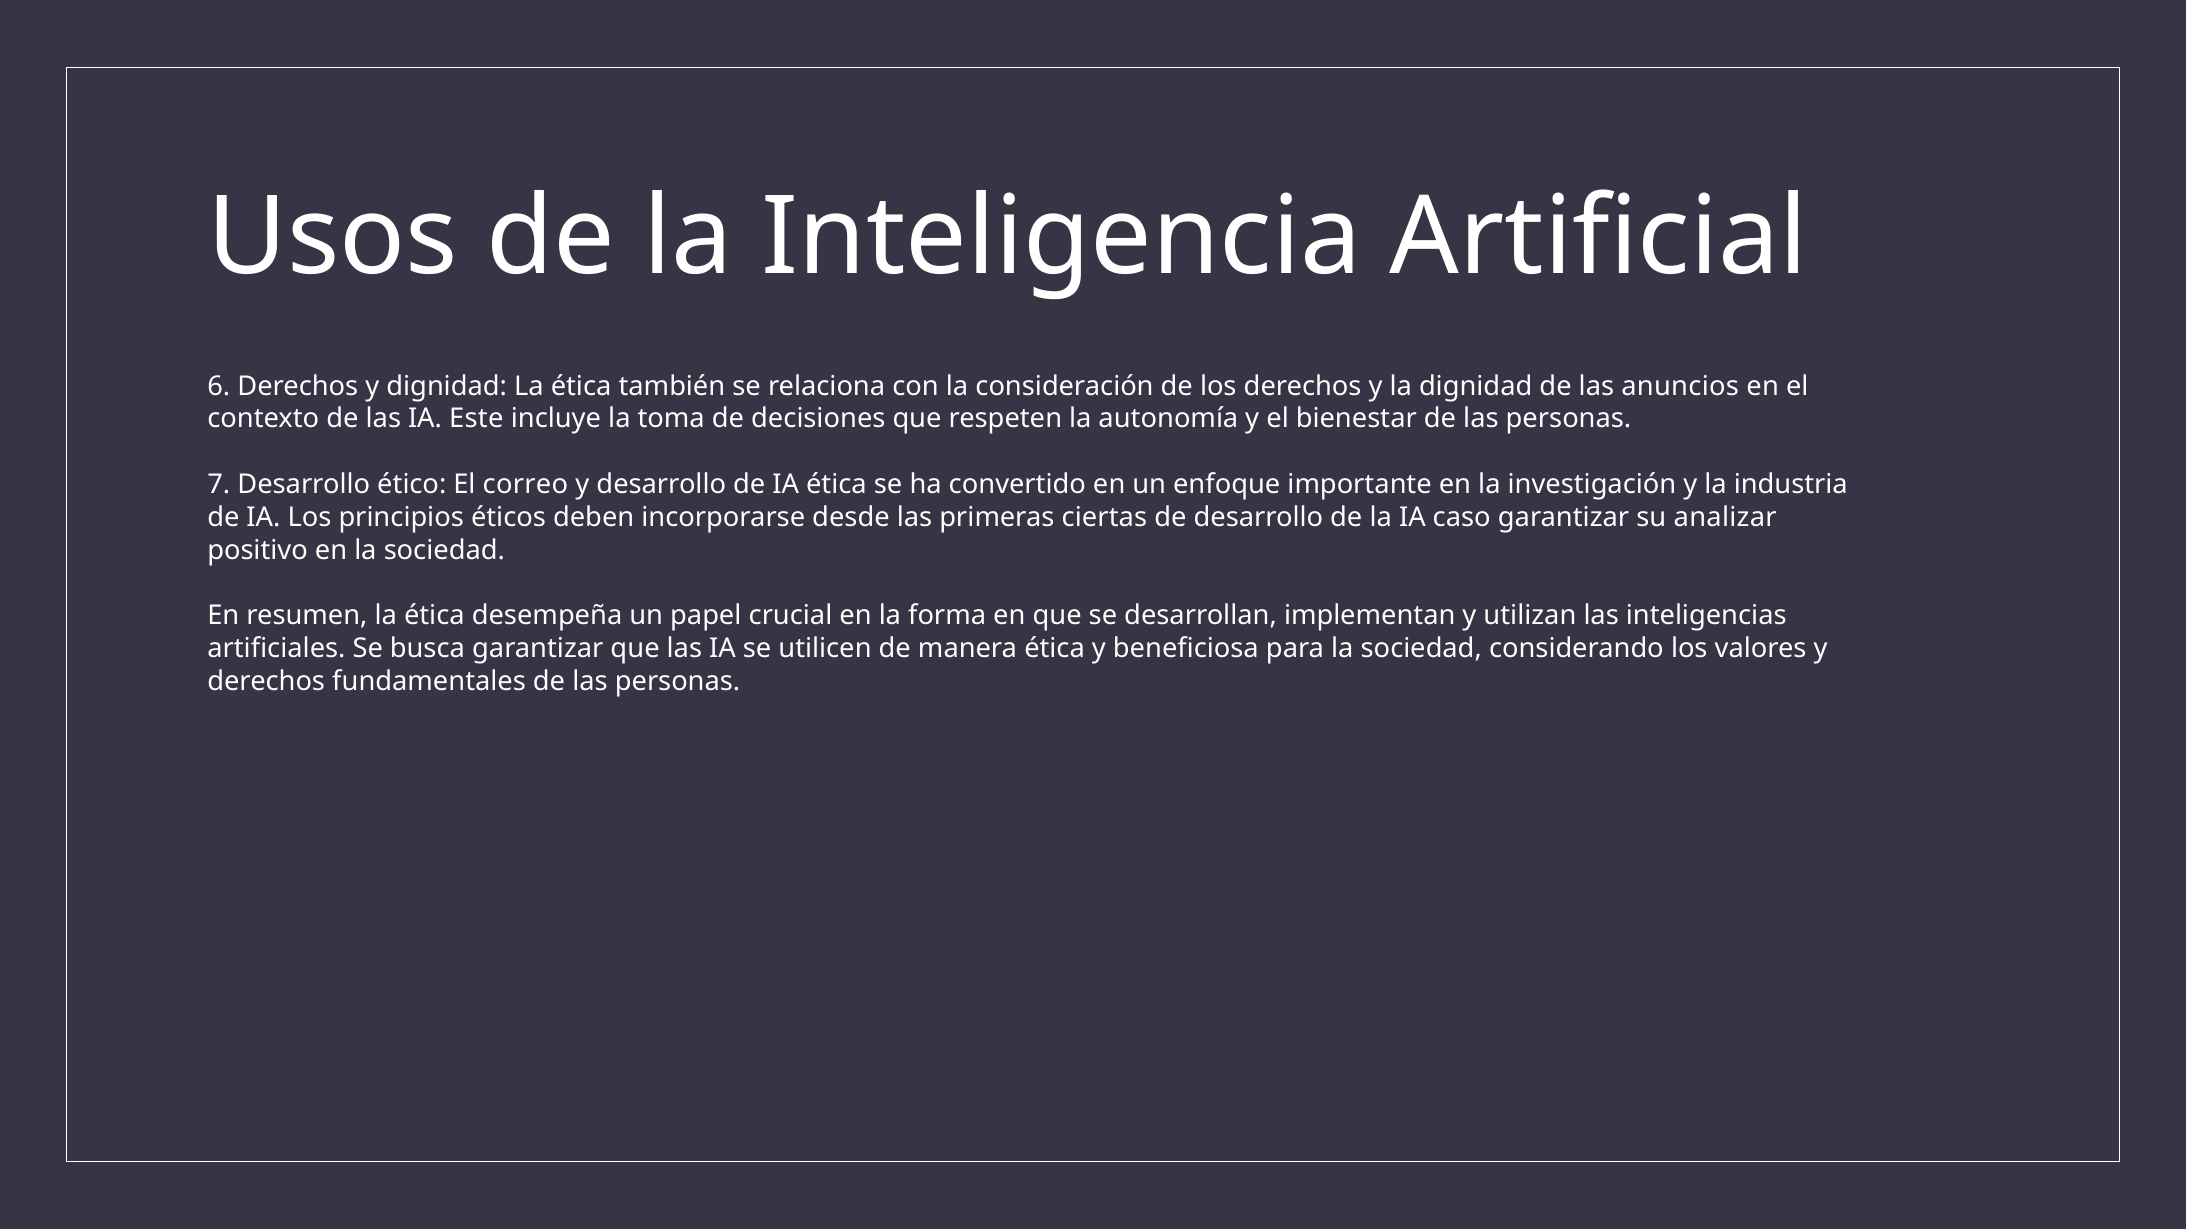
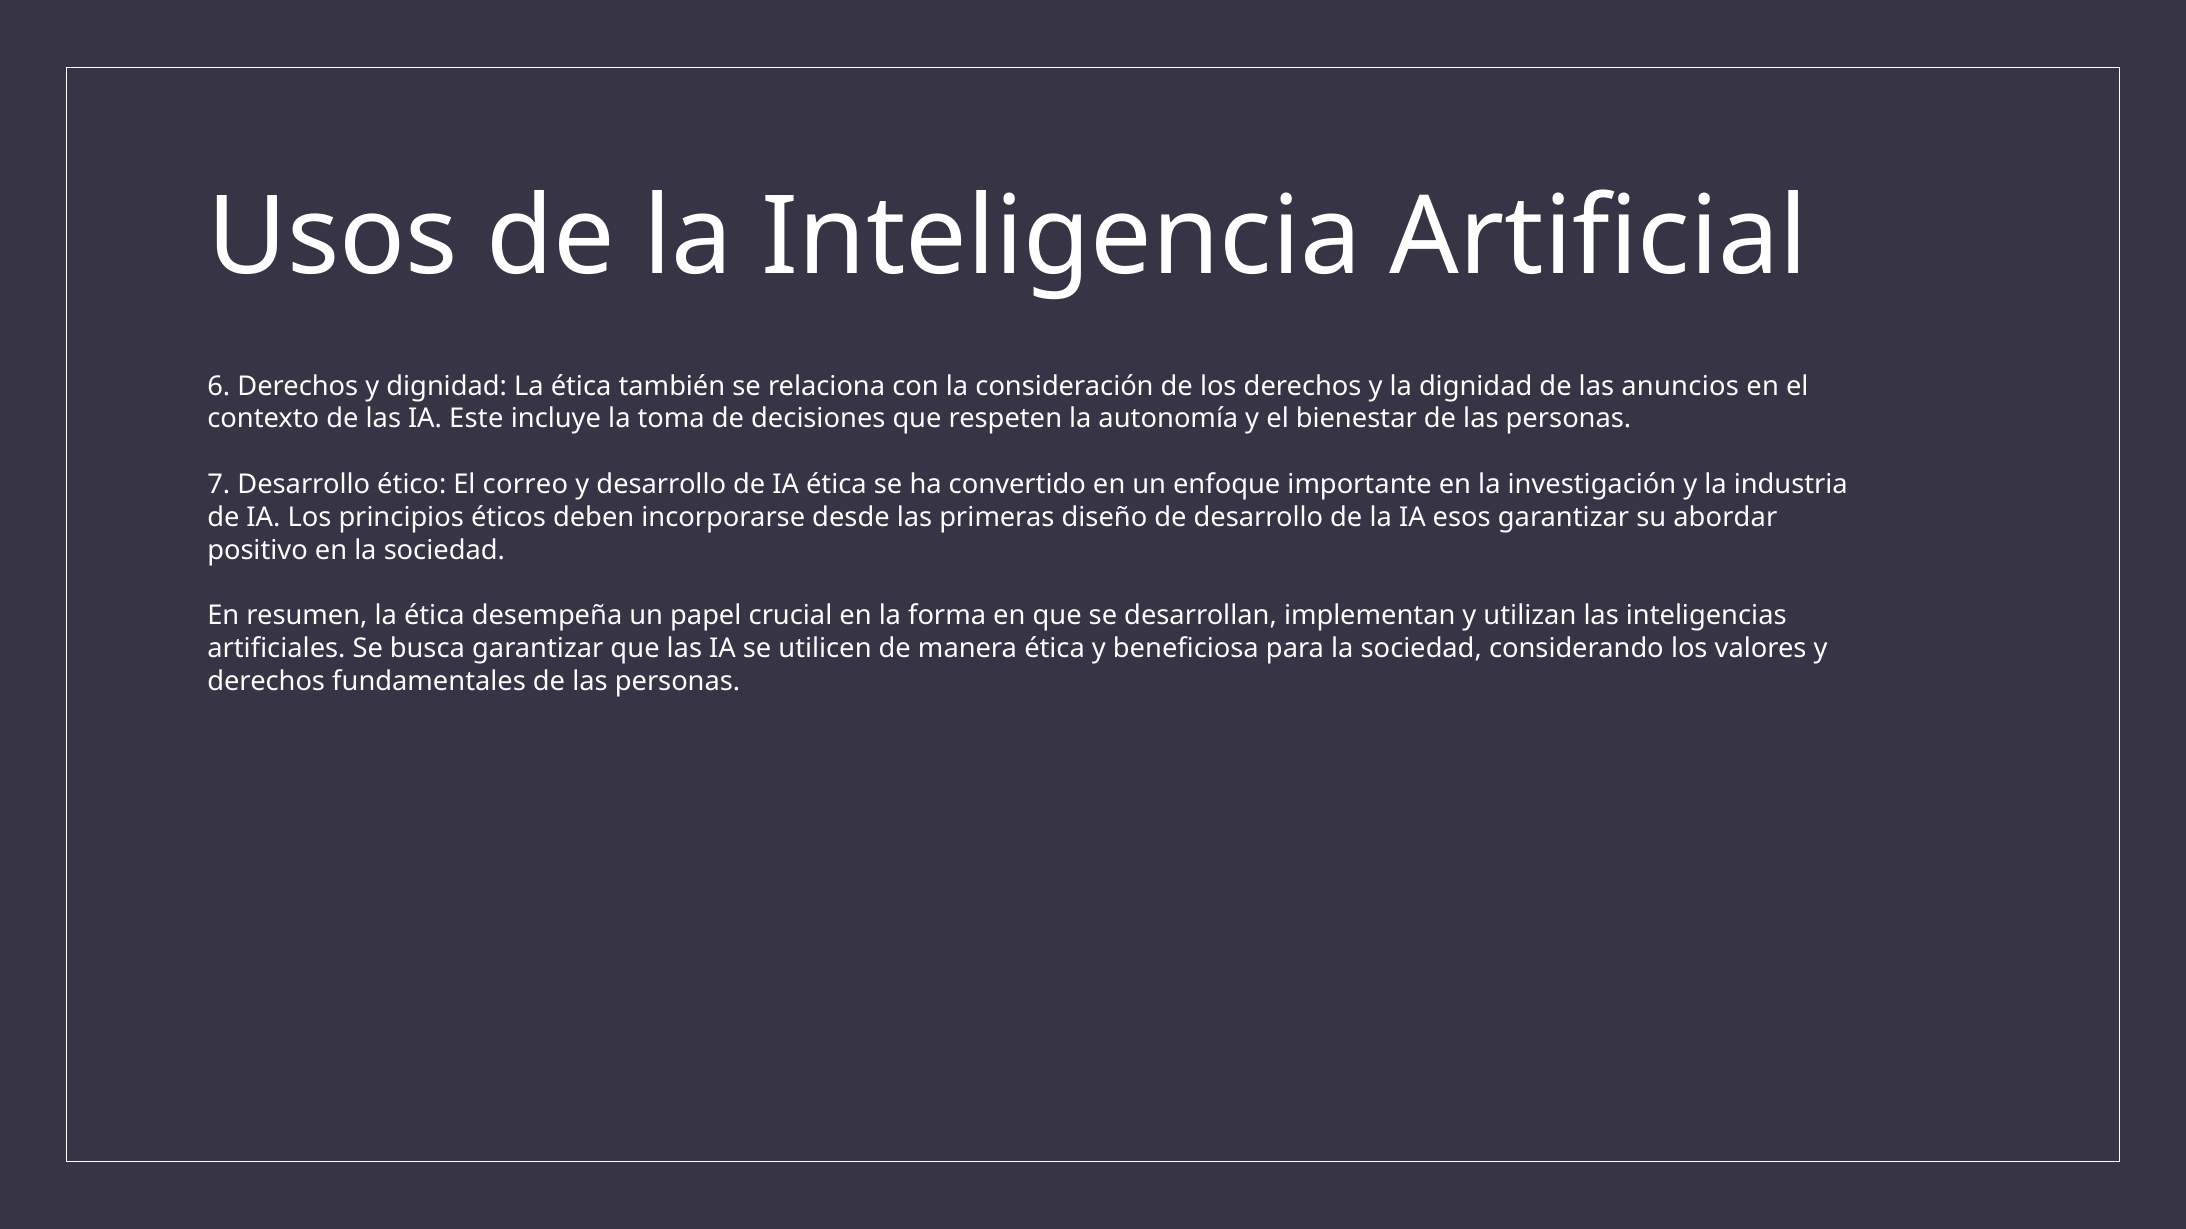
ciertas: ciertas -> diseño (1104, 517)
caso: caso -> esos (1462, 517)
analizar: analizar -> abordar (1725, 517)
